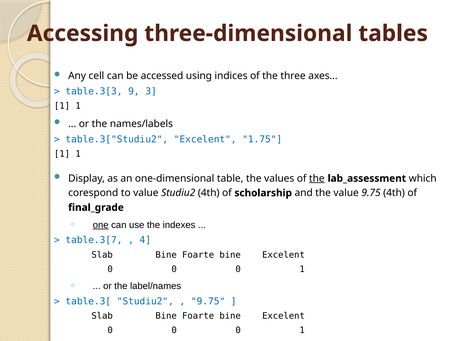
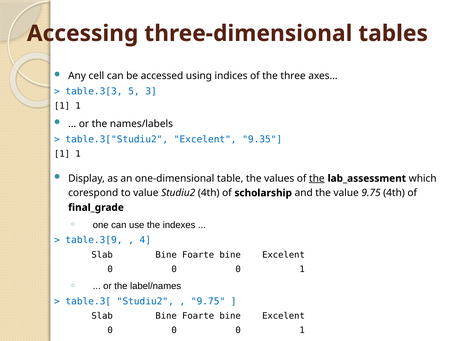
9: 9 -> 5 (134, 91)
1.75: 1.75 -> 9.35 (262, 139)
one underline: present -> none (101, 225)
table.3[7: table.3[7 -> table.3[9 (94, 240)
